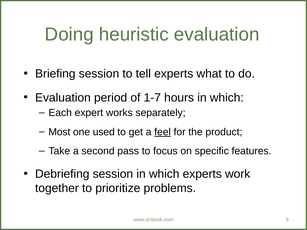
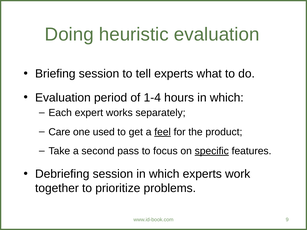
1-7: 1-7 -> 1-4 (152, 98)
Most: Most -> Care (59, 132)
specific underline: none -> present (212, 151)
